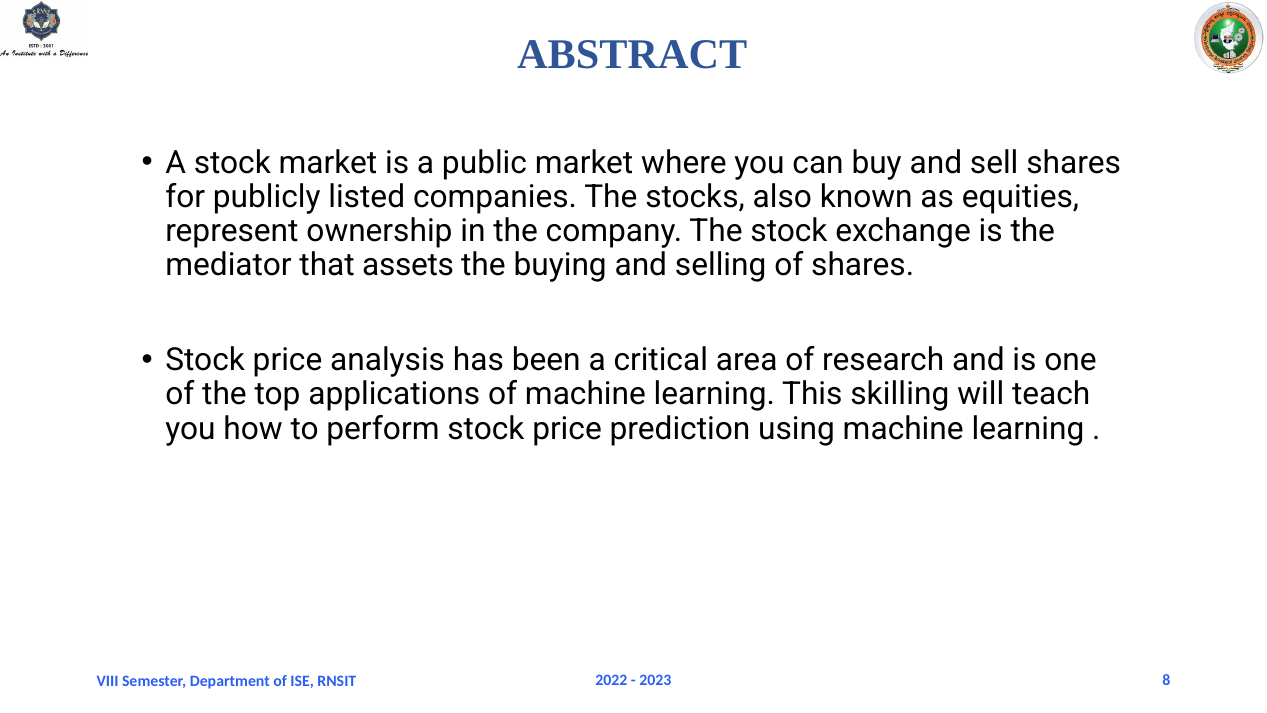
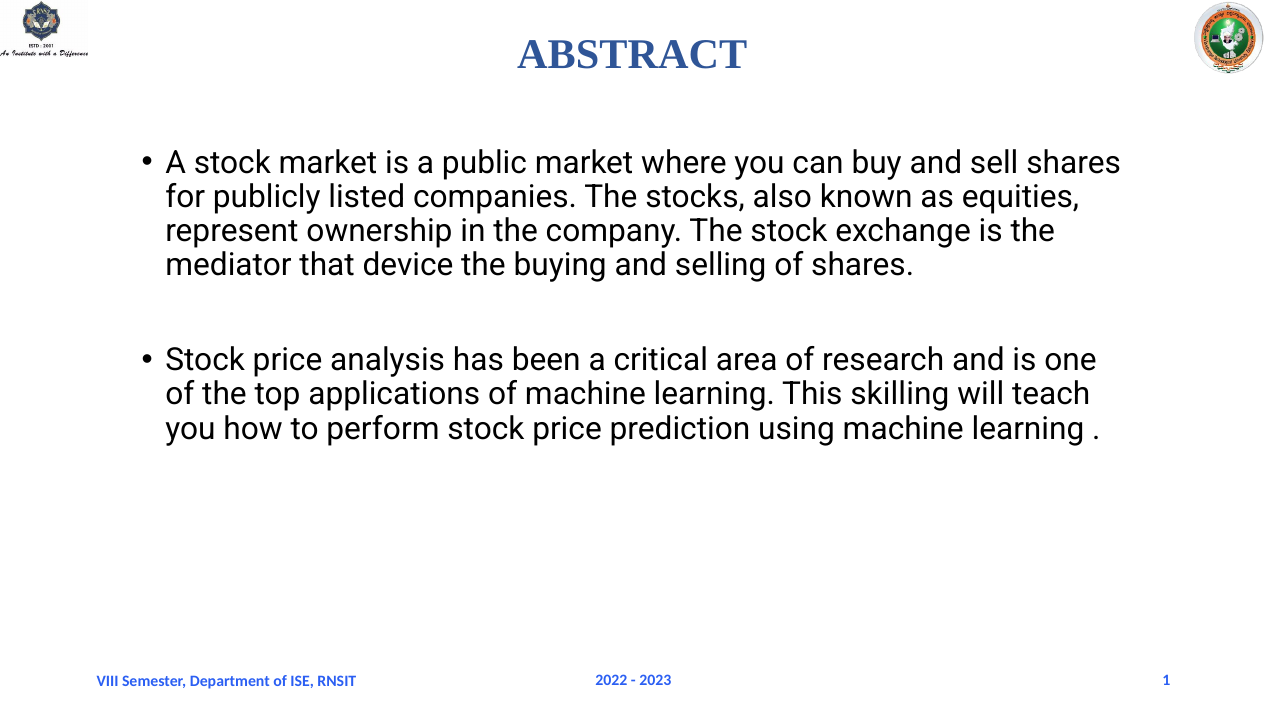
assets: assets -> device (408, 265)
8: 8 -> 1 (1166, 680)
